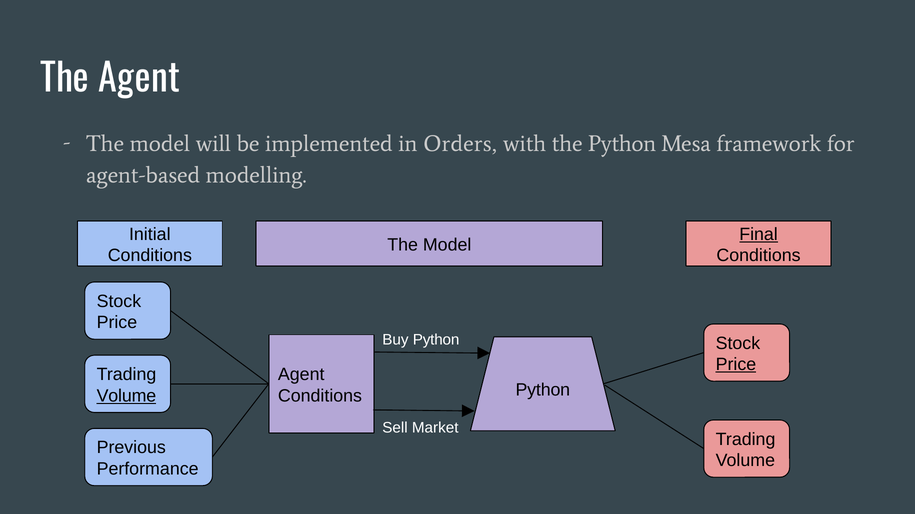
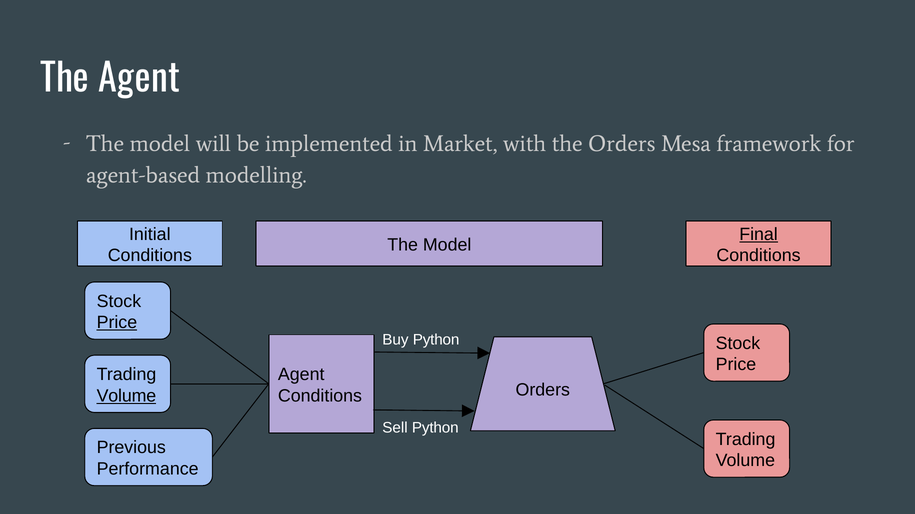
Orders: Orders -> Market (460, 144)
the Python: Python -> Orders (622, 144)
Price underline: none -> present (117, 323)
Price underline: present -> none (736, 365)
Python: Python -> Orders (543, 391)
Sell Market: Market -> Python (435, 428)
